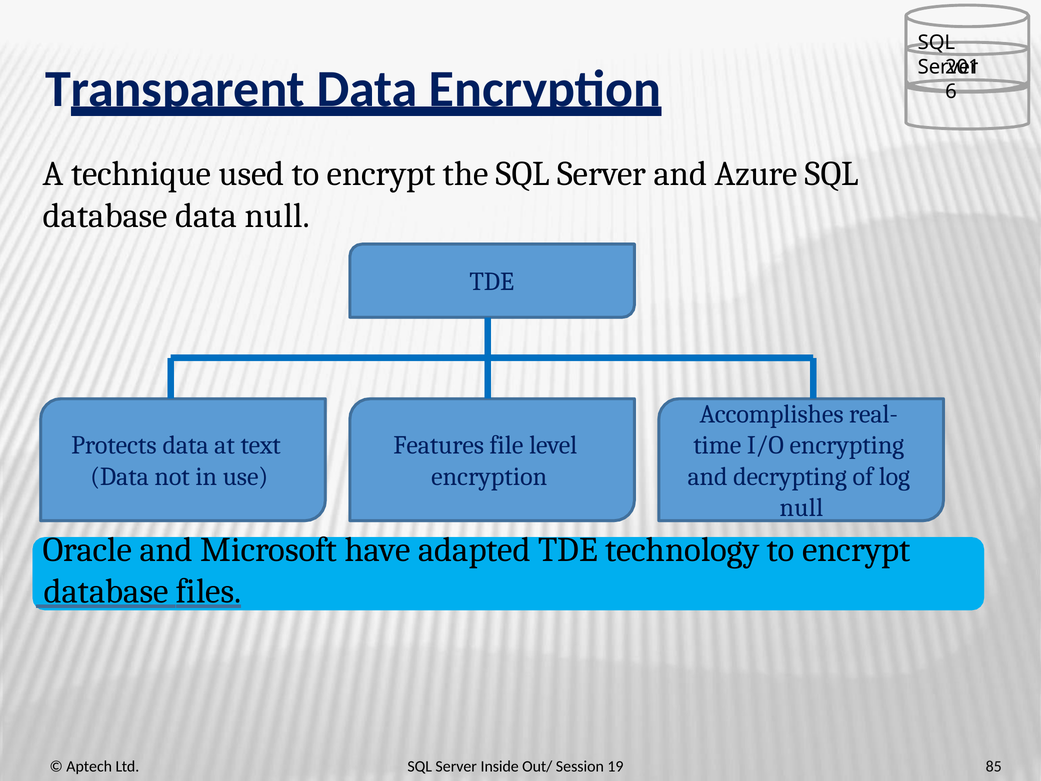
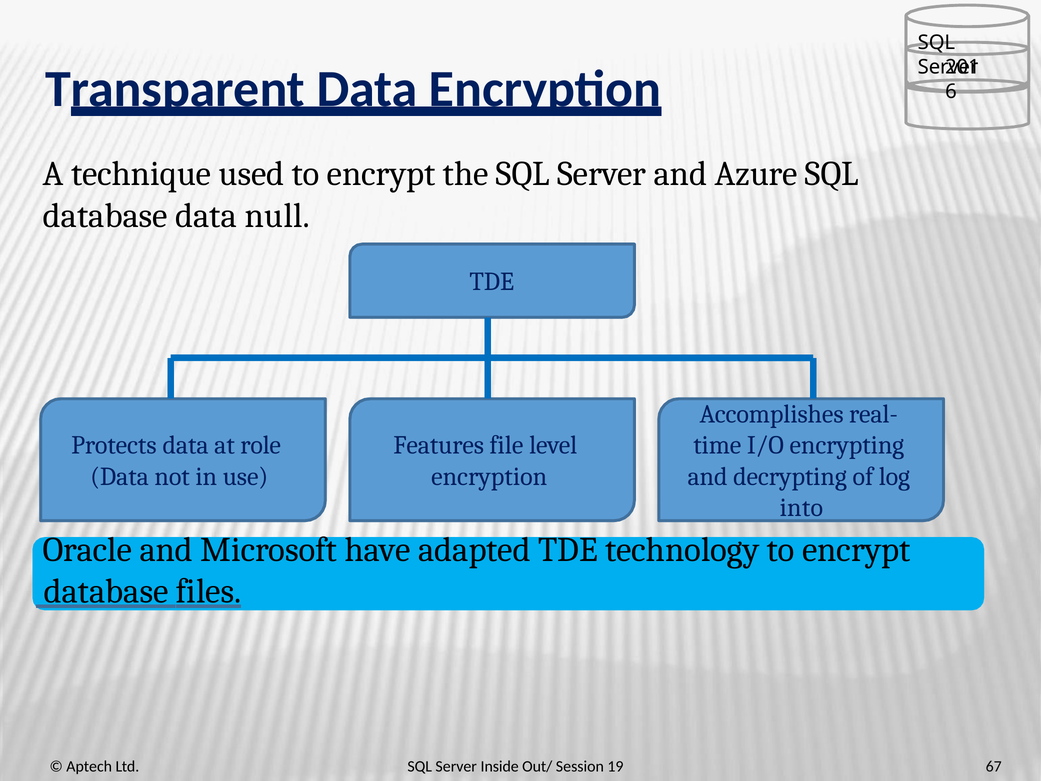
text: text -> role (261, 445)
null: null -> into (801, 508)
85: 85 -> 67 (994, 766)
